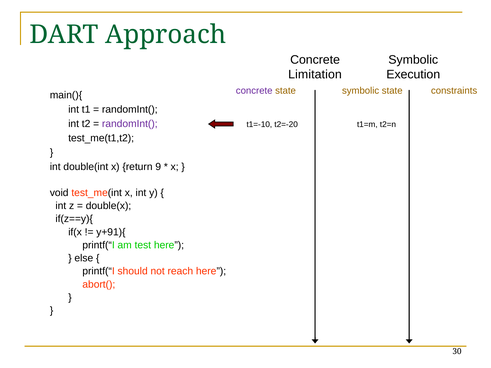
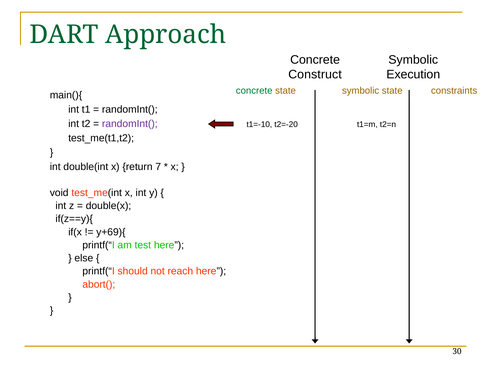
Limitation: Limitation -> Construct (315, 74)
concrete colour: purple -> green (254, 91)
9: 9 -> 7 (158, 167)
y+91){: y+91){ -> y+69){ (111, 232)
